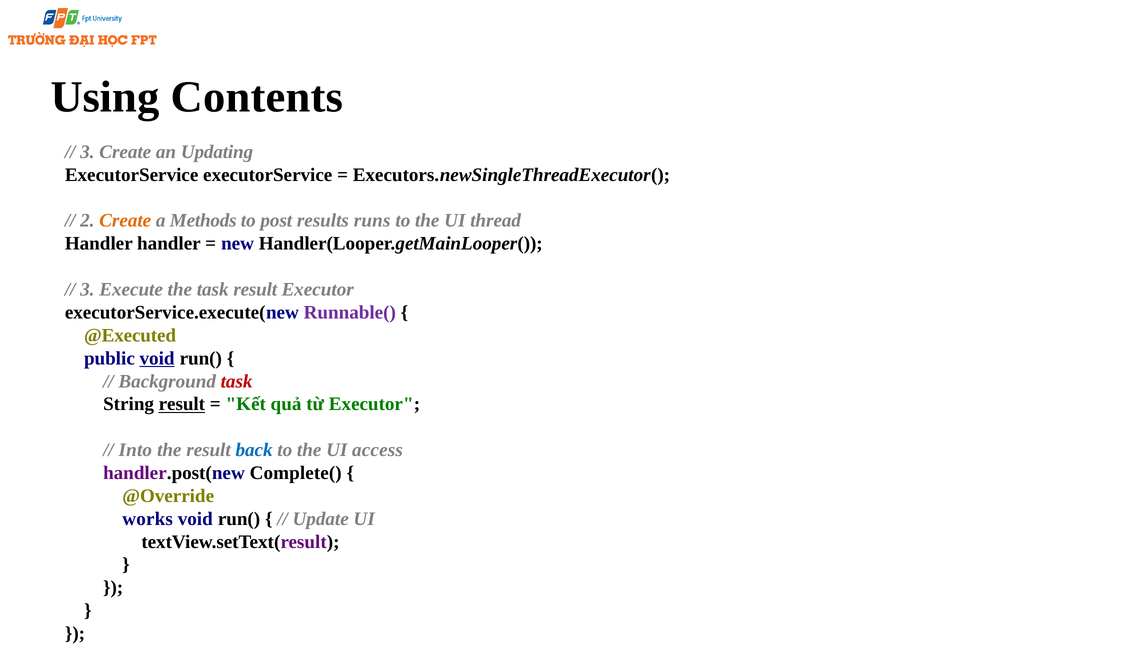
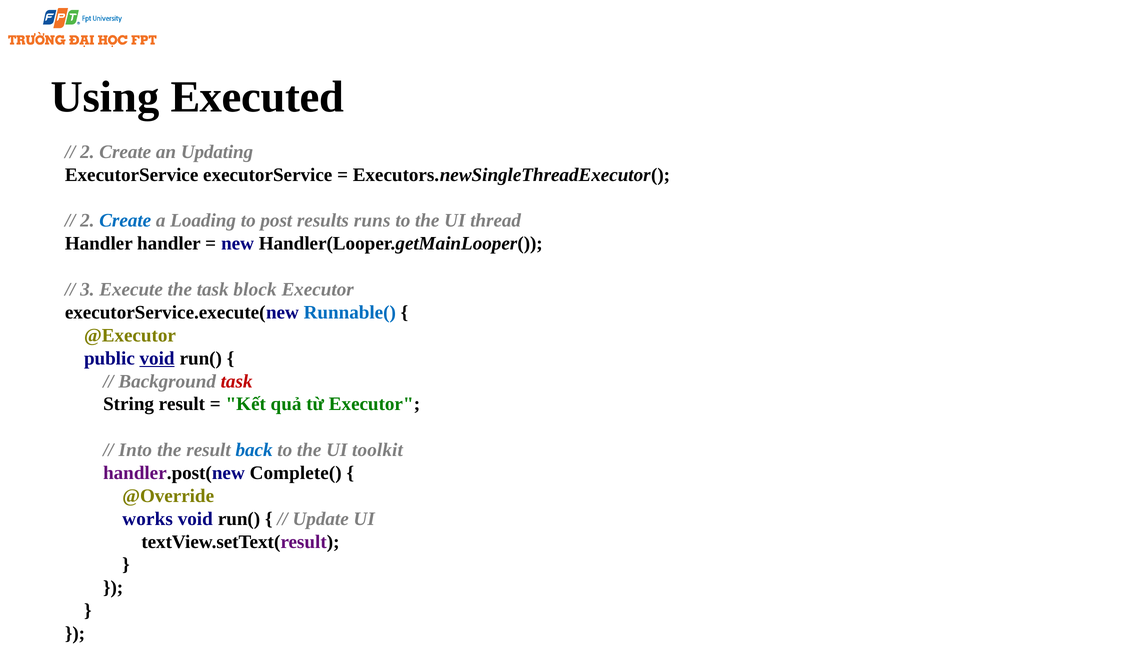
Contents: Contents -> Executed (257, 97)
3: 3 -> 2 (87, 152)
Create colour: orange -> blue (125, 221)
Methods: Methods -> Loading (203, 221)
task result: result -> block (255, 290)
Runnable( colour: purple -> blue (350, 313)
@Executed: @Executed -> @Executor (130, 335)
result underline: present -> none (182, 404)
access: access -> toolkit (377, 450)
